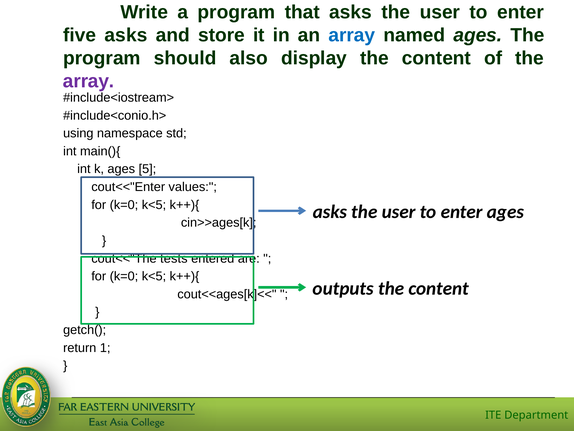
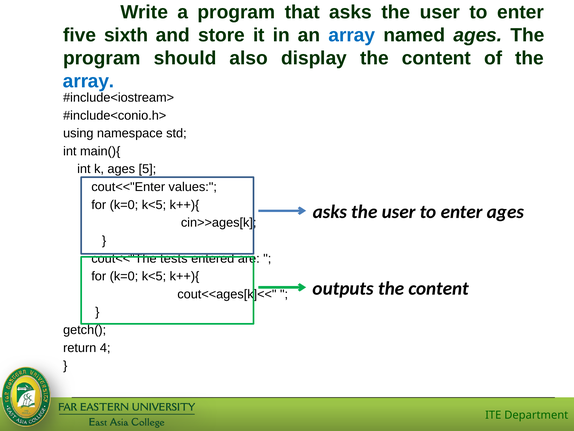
five asks: asks -> sixth (126, 35)
array colour: purple -> blue (89, 81)
1: 1 -> 4 (105, 347)
